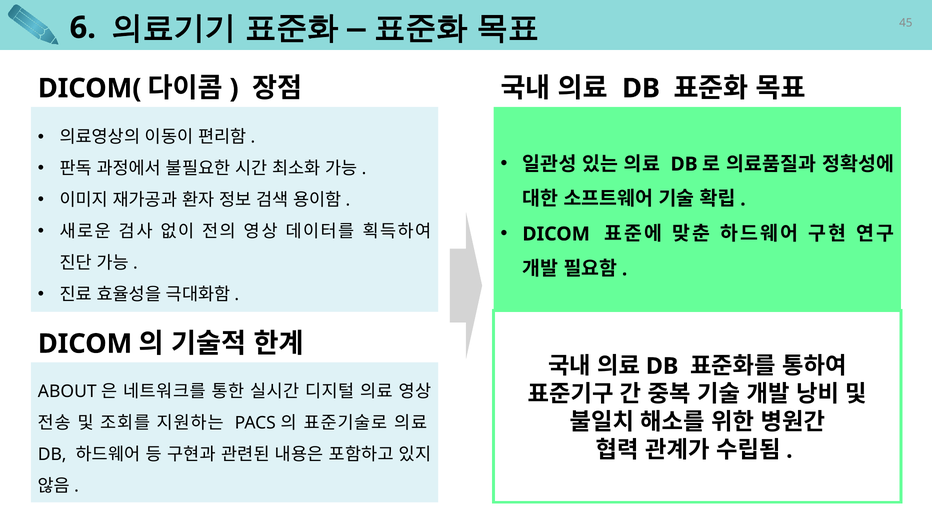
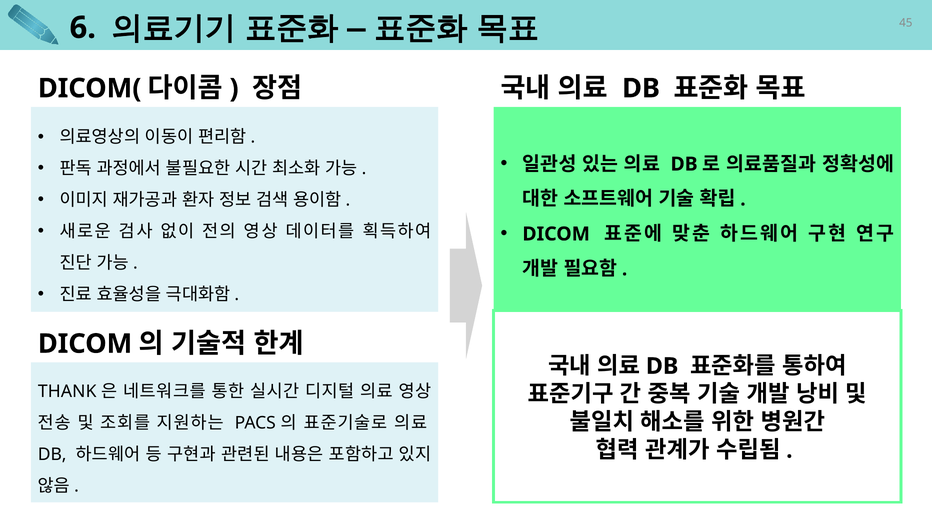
ABOUT: ABOUT -> THANK (67, 392)
